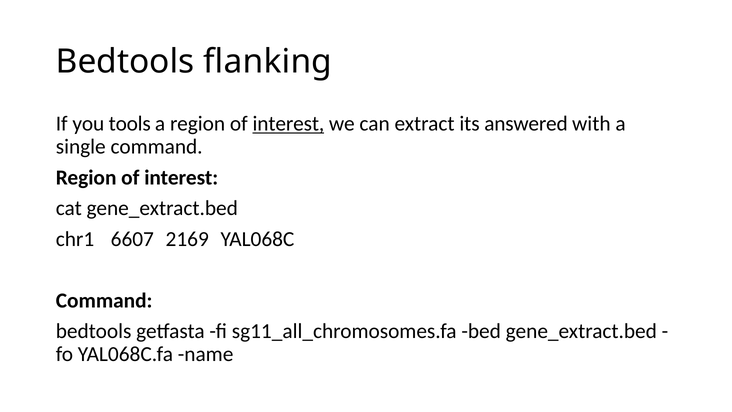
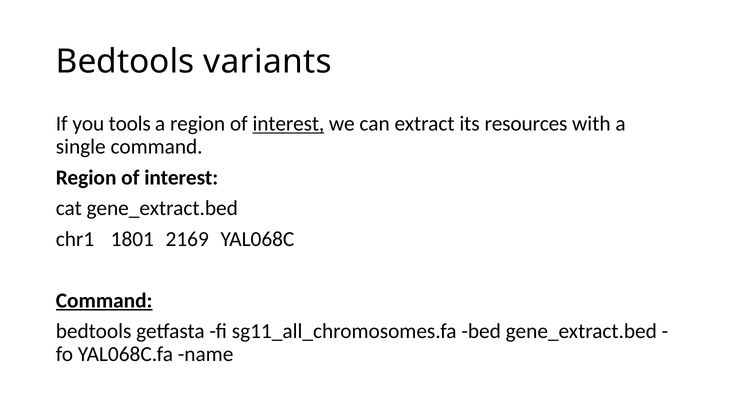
flanking: flanking -> variants (268, 61)
answered: answered -> resources (526, 124)
6607: 6607 -> 1801 (132, 239)
Command underline: none -> present (104, 300)
